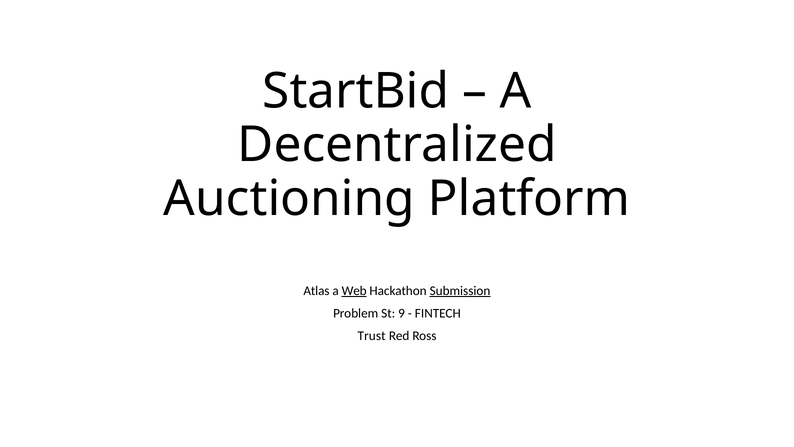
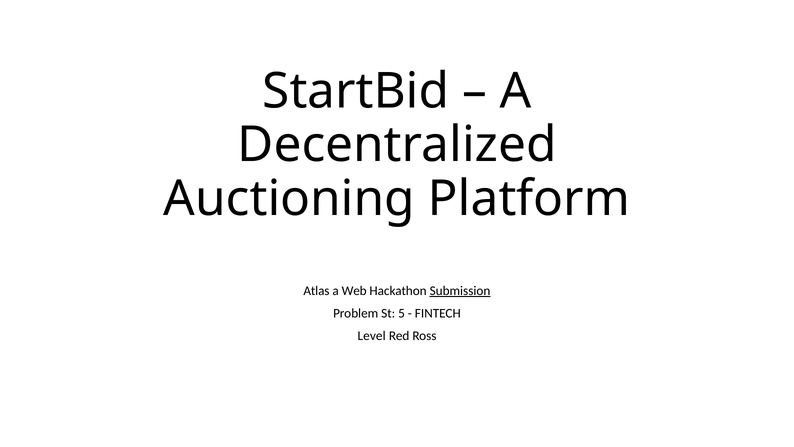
Web underline: present -> none (354, 291)
9: 9 -> 5 (402, 313)
Trust: Trust -> Level (372, 336)
